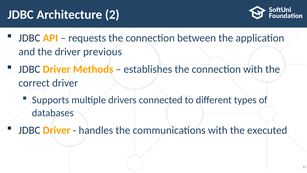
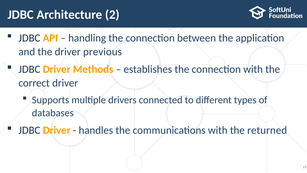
requests: requests -> handling (87, 38)
executed: executed -> returned (267, 130)
